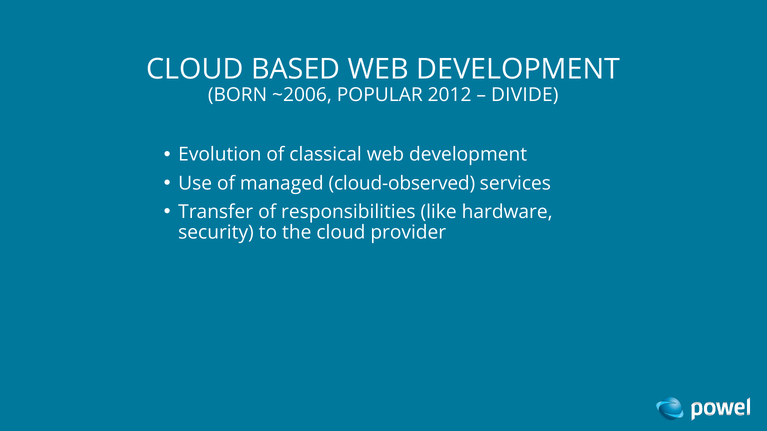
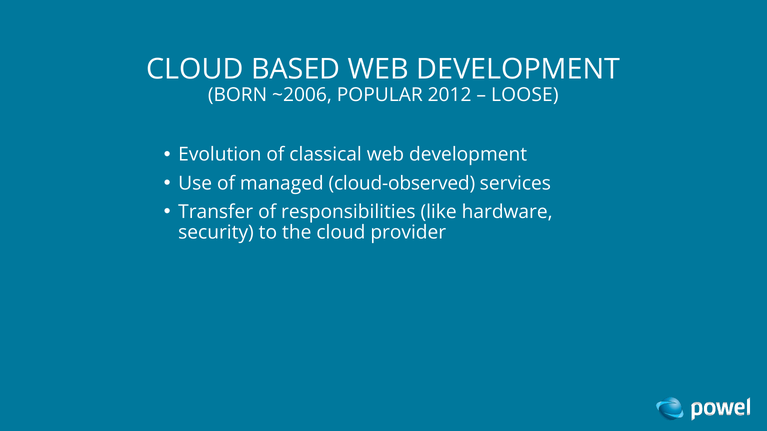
DIVIDE: DIVIDE -> LOOSE (525, 95)
